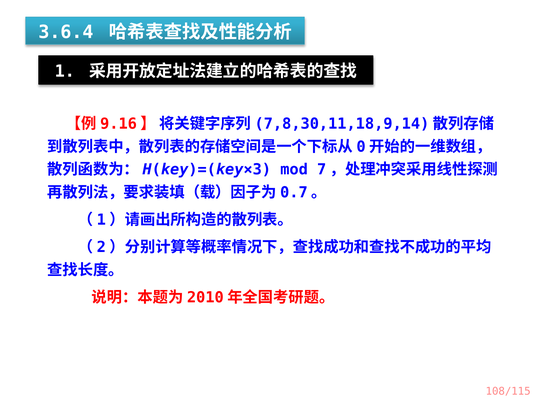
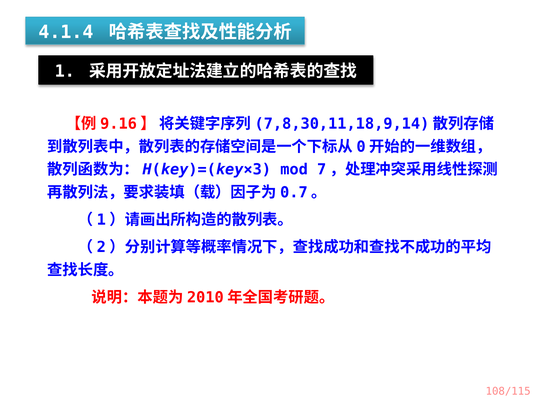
3.6.4: 3.6.4 -> 4.1.4 (66, 32)
